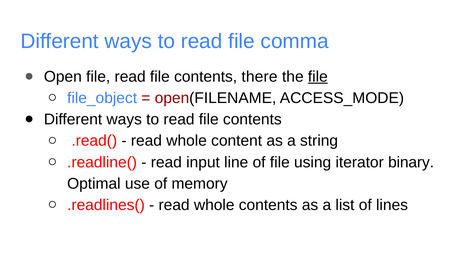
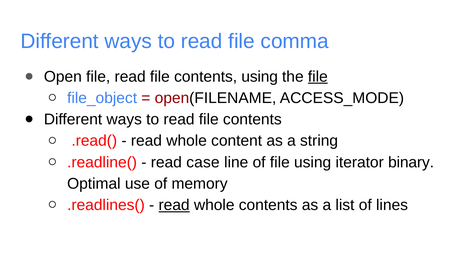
contents there: there -> using (260, 77)
input: input -> case (203, 162)
read underline: none -> present (174, 205)
